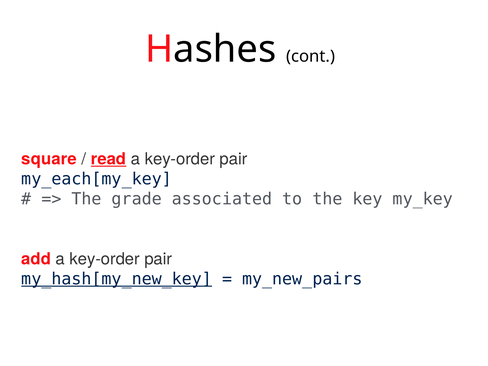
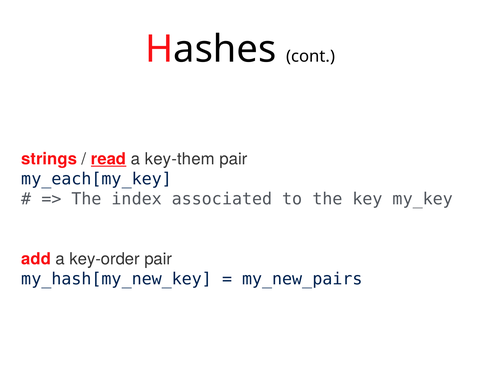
square: square -> strings (49, 159)
key-order: key-order -> key-them (180, 159)
grade: grade -> index (137, 199)
my_hash[my_new_key underline: present -> none (117, 279)
